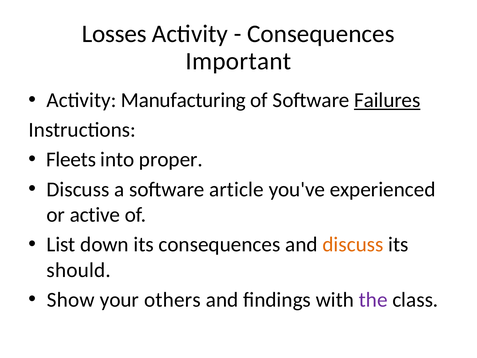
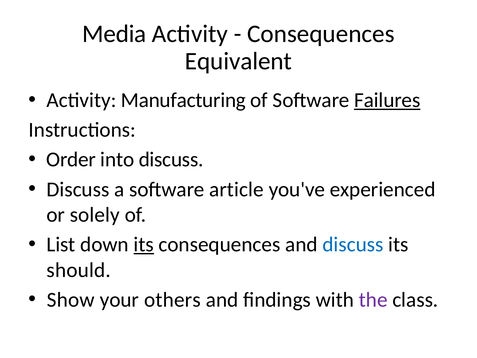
Losses: Losses -> Media (114, 34)
Important: Important -> Equivalent (239, 61)
Fleets: Fleets -> Order (71, 160)
into proper: proper -> discuss (171, 160)
active: active -> solely (95, 215)
its underline: none -> present (144, 244)
discuss colour: orange -> blue (353, 244)
